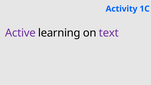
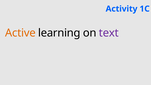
Active colour: purple -> orange (20, 33)
